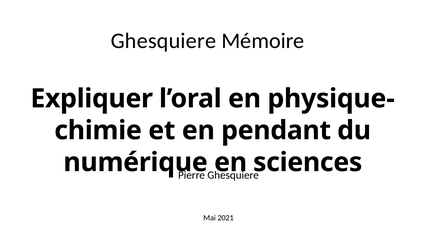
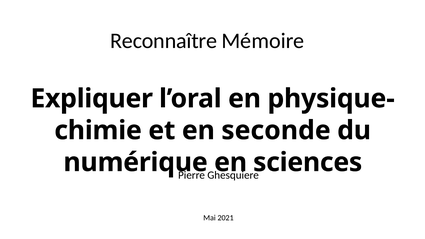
Ghesquiere: Ghesquiere -> Reconnaître (164, 41)
pendant: pendant -> seconde (276, 130)
